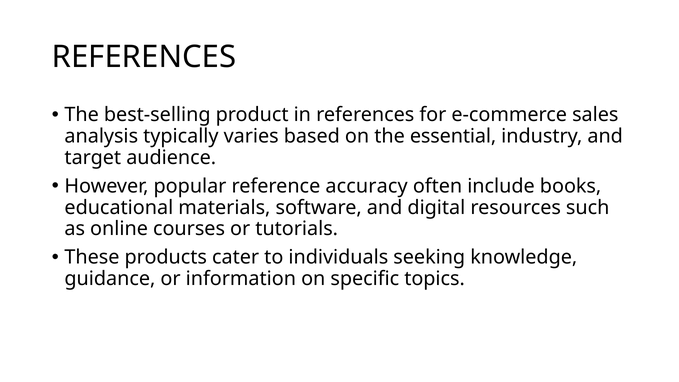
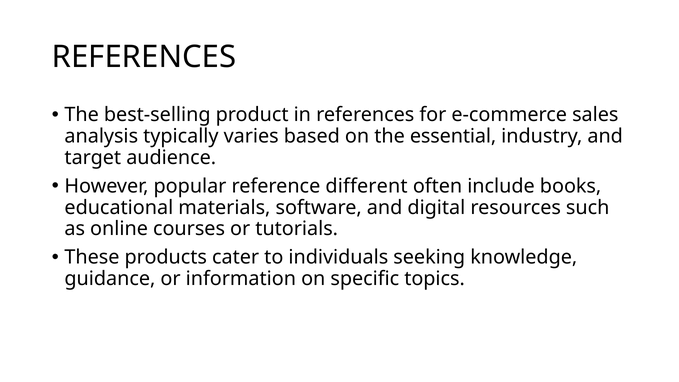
accuracy: accuracy -> different (367, 186)
